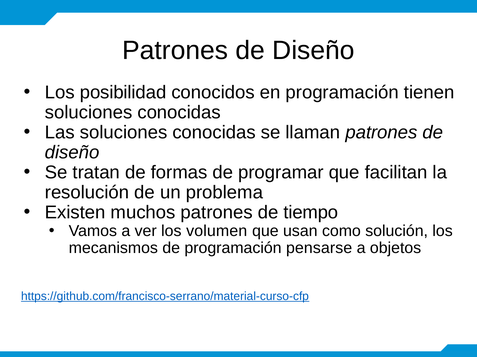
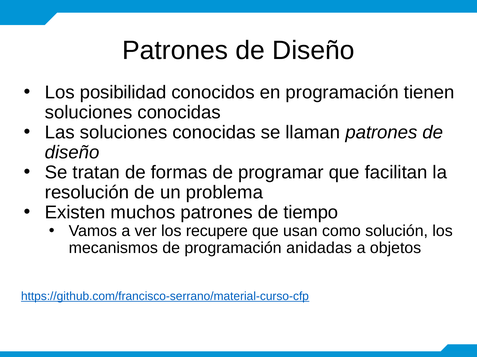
volumen: volumen -> recupere (217, 231)
pensarse: pensarse -> anidadas (319, 248)
